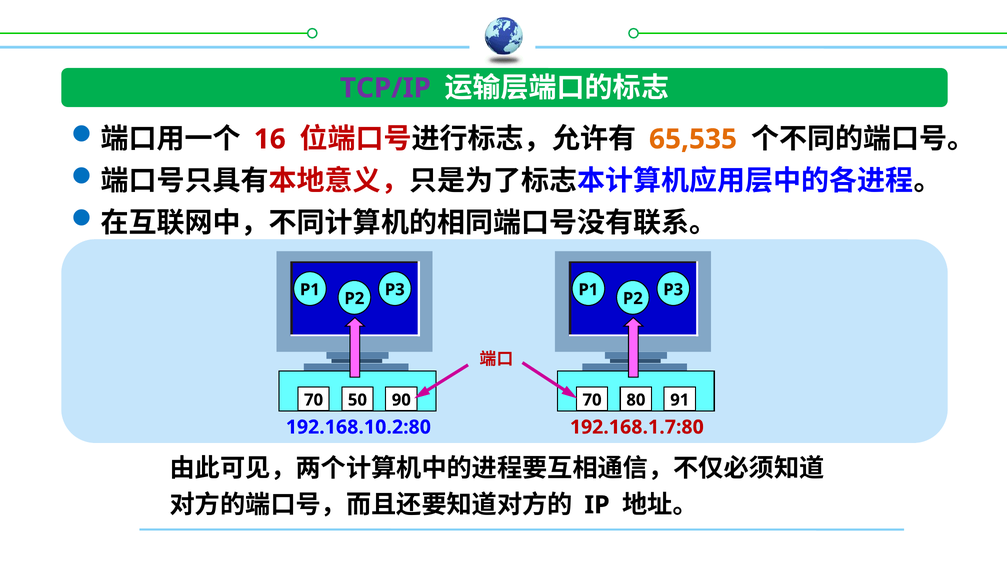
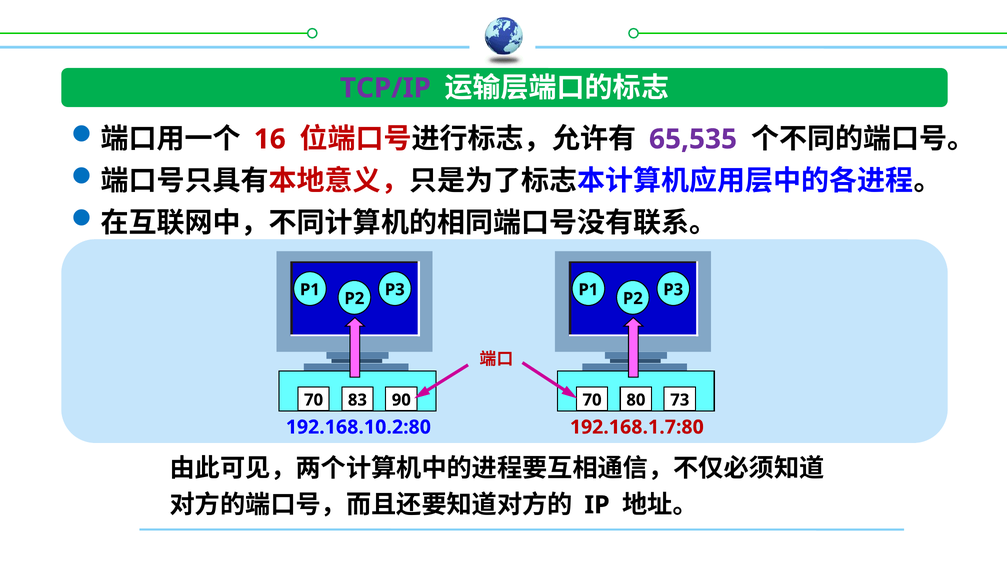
65,535 colour: orange -> purple (693, 139)
50: 50 -> 83 (357, 400)
91: 91 -> 73 (680, 400)
